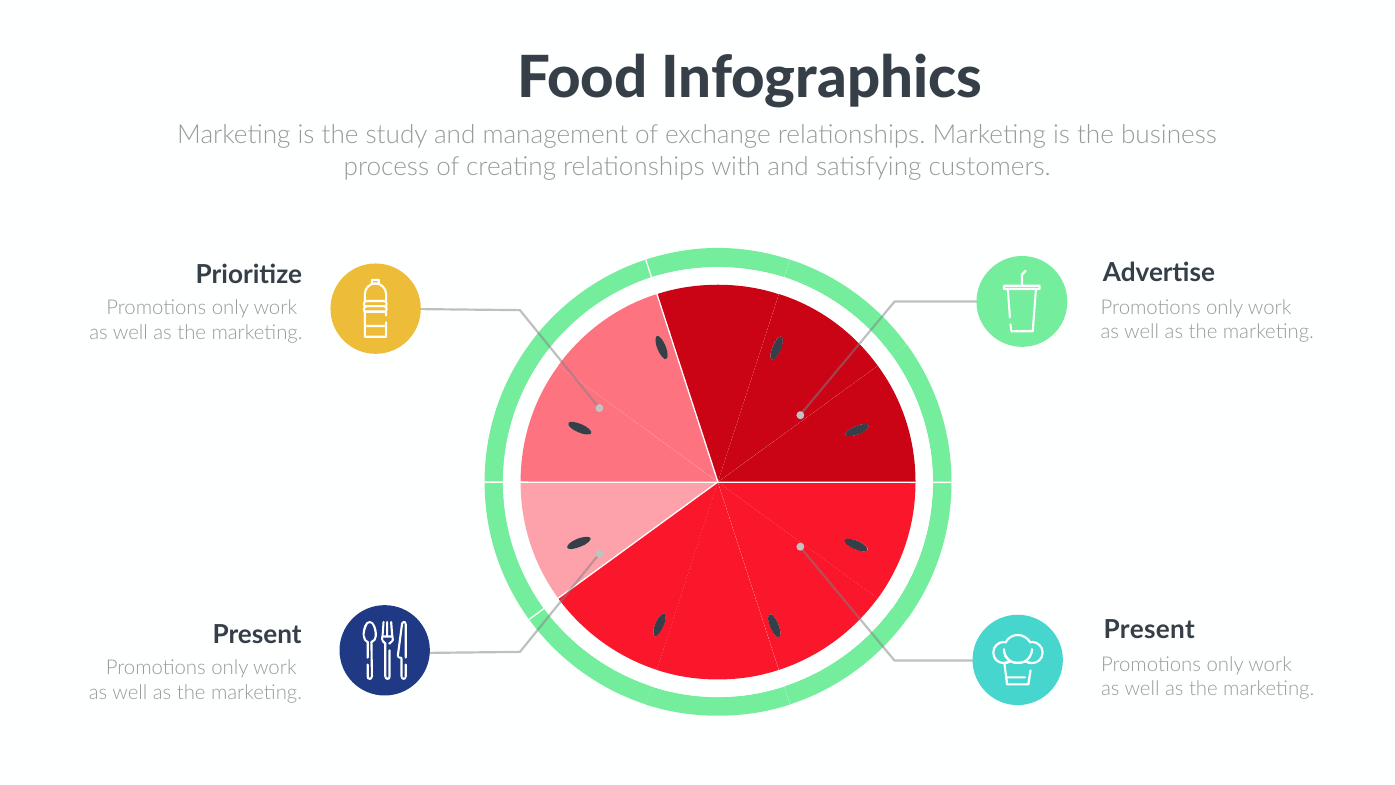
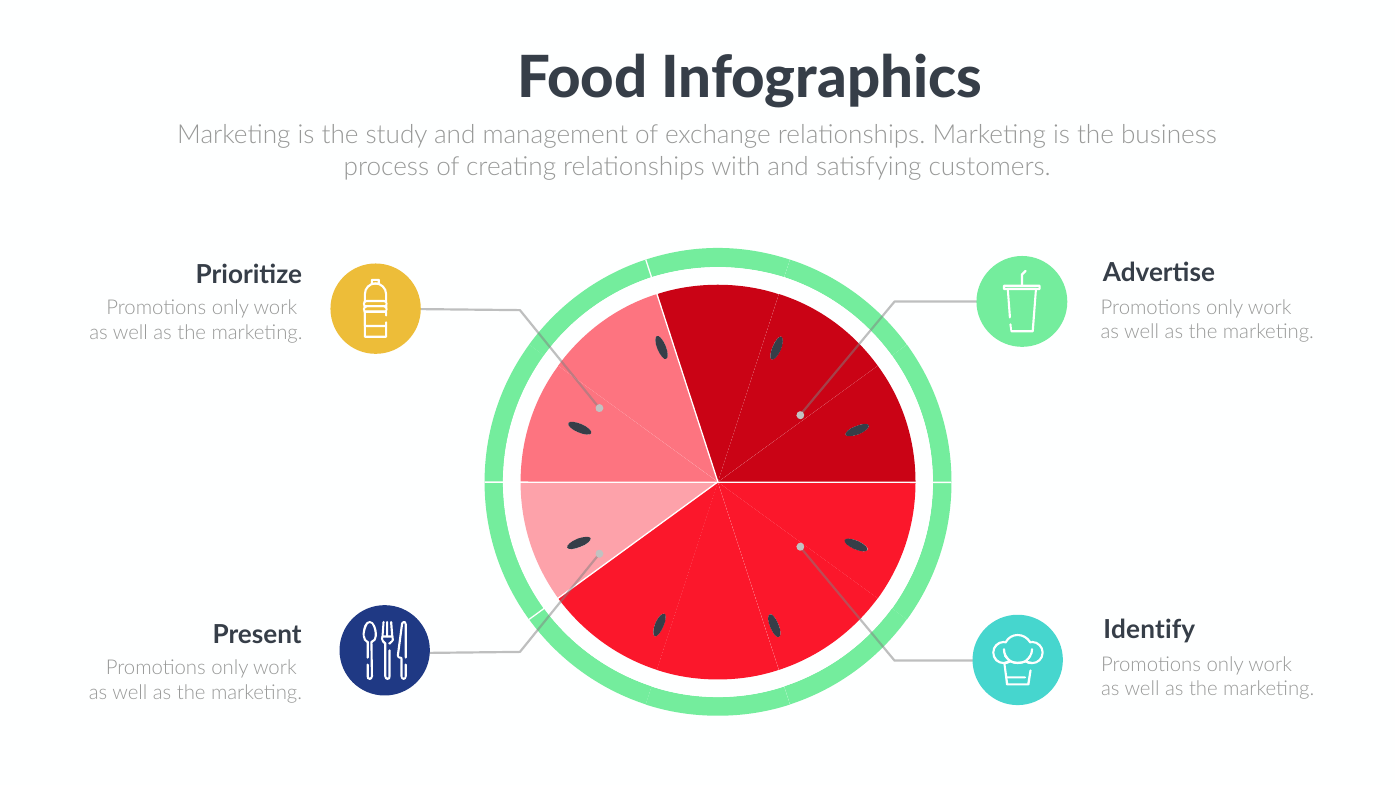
Present: Present -> Identify (1149, 630)
